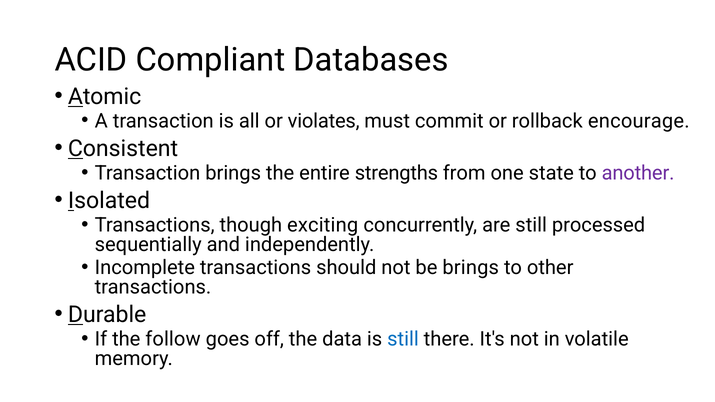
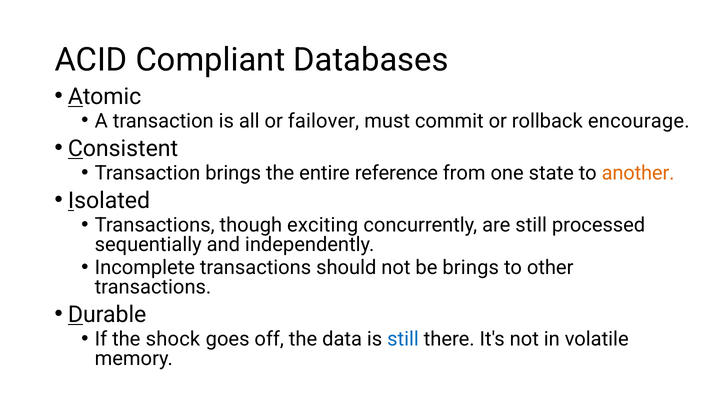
violates: violates -> failover (324, 121)
strengths: strengths -> reference (396, 173)
another colour: purple -> orange (638, 173)
follow: follow -> shock (173, 339)
